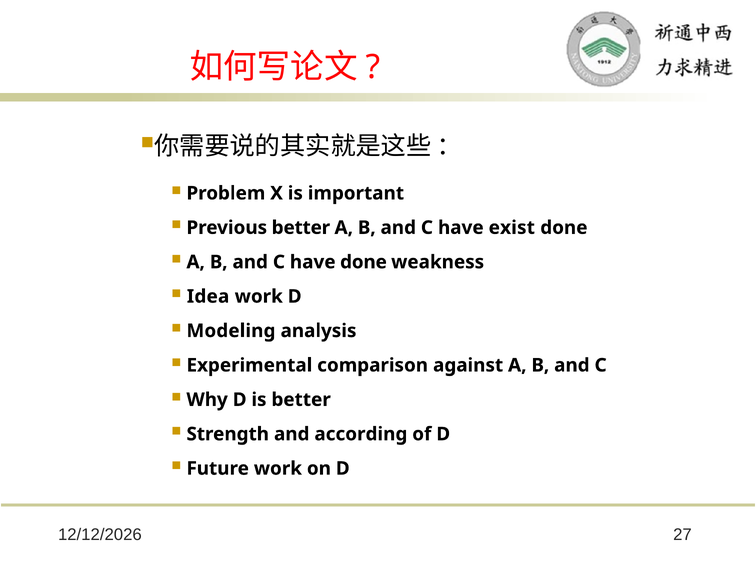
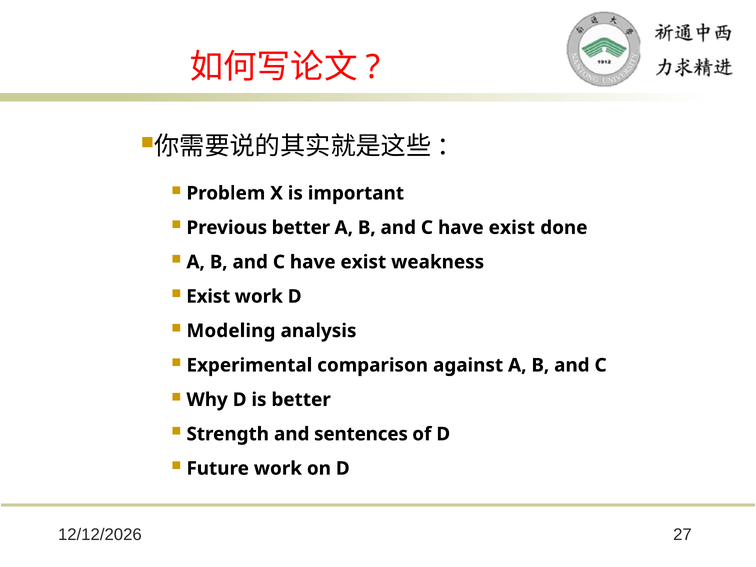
done: done -> exist (363, 262)
Idea: Idea -> Exist (208, 296)
according: according -> sentences (361, 434)
